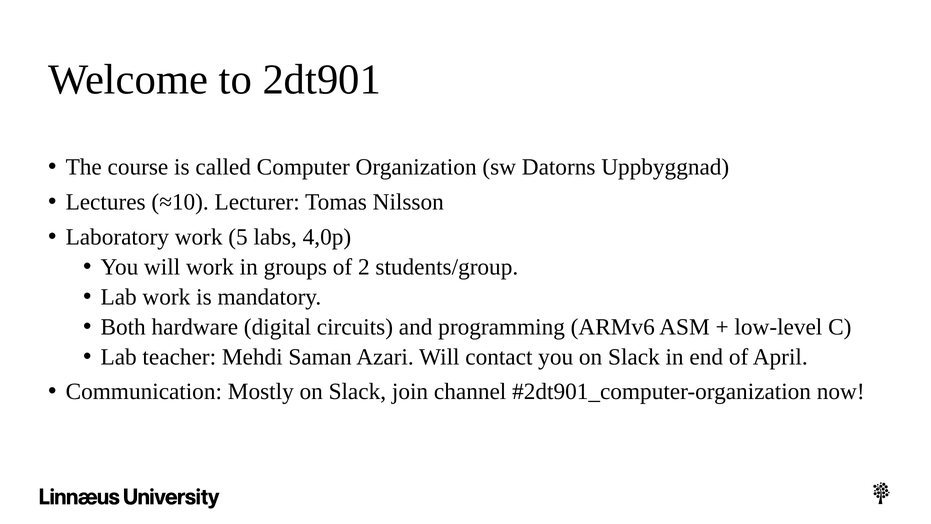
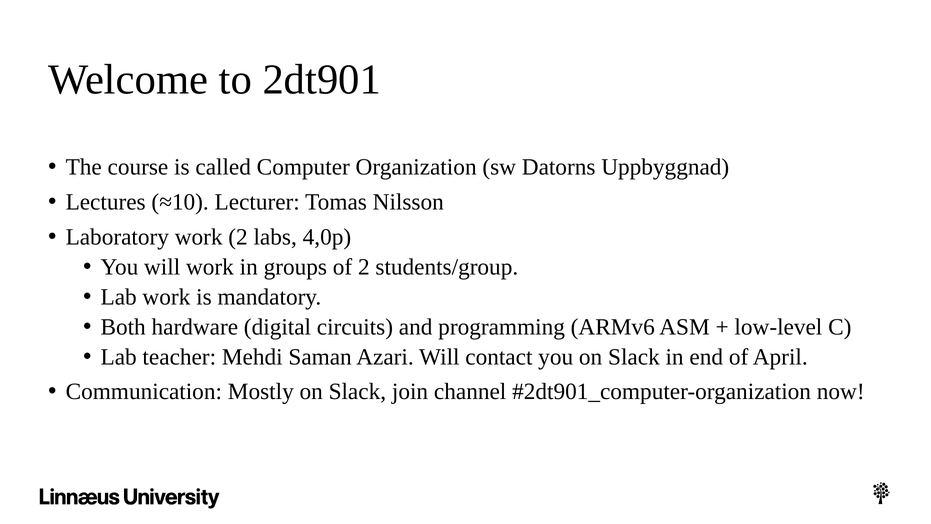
work 5: 5 -> 2 (238, 237)
